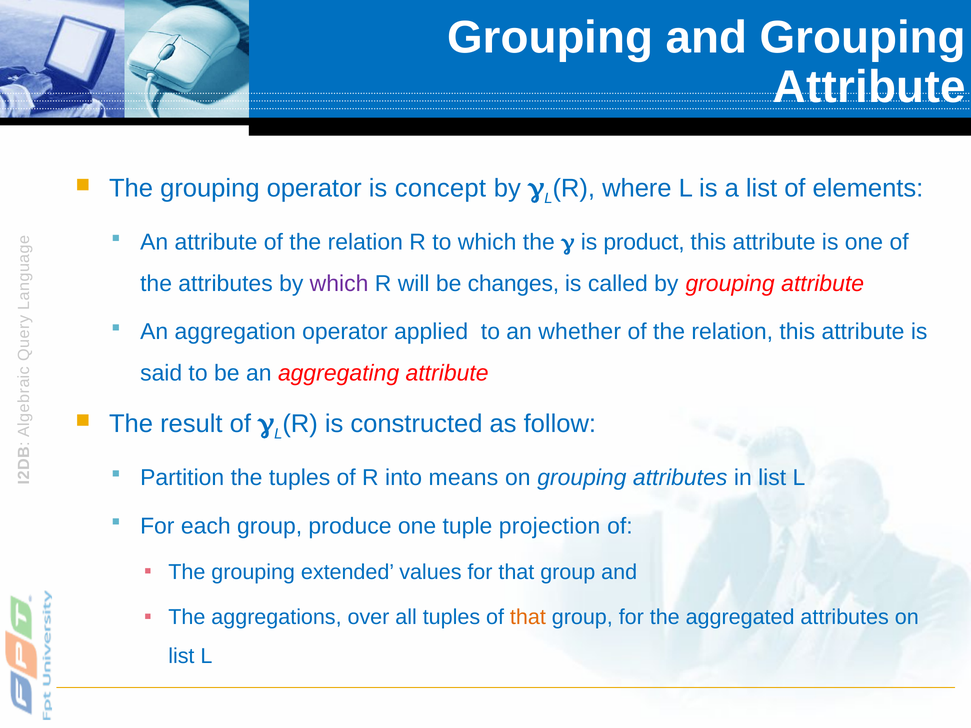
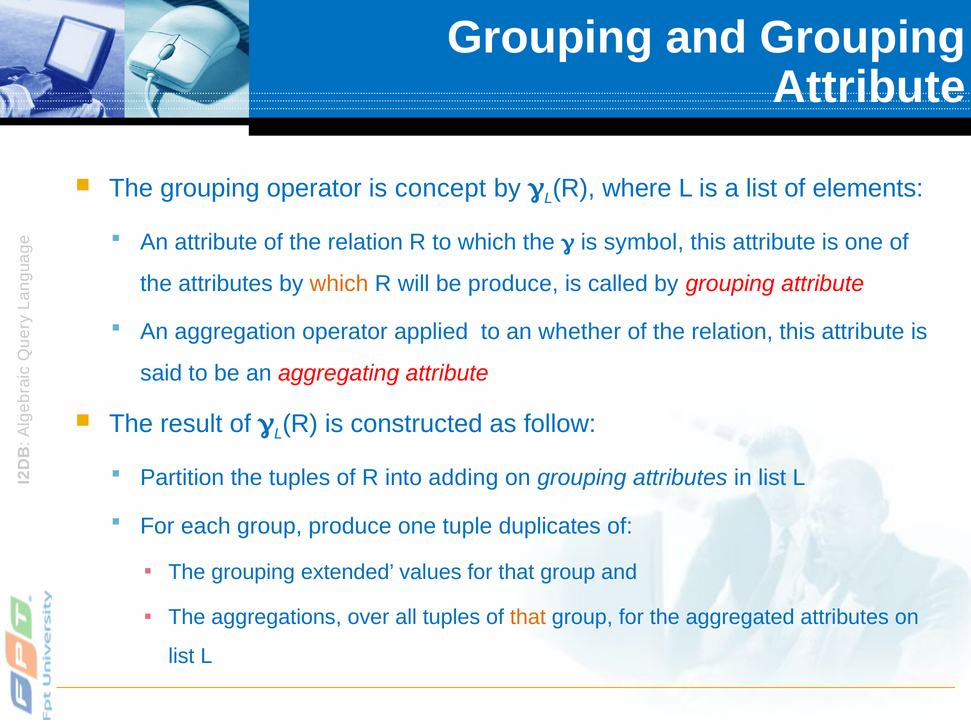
product: product -> symbol (644, 242)
which colour: purple -> orange (339, 284)
be changes: changes -> produce (513, 284)
means: means -> adding (463, 478)
projection: projection -> duplicates (550, 526)
